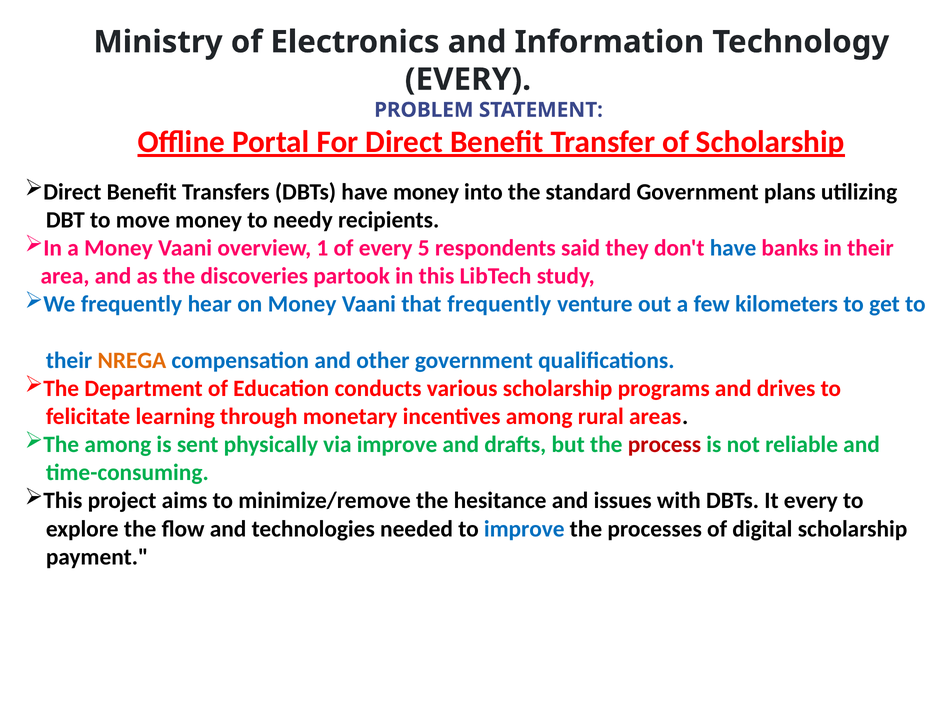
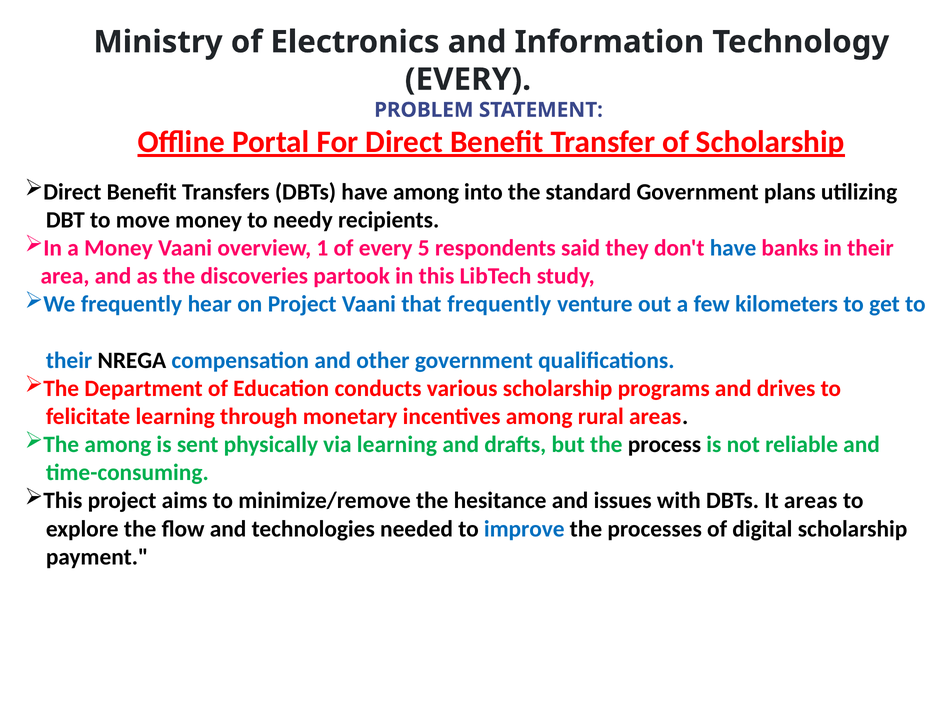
have money: money -> among (426, 192)
on Money: Money -> Project (302, 304)
NREGA colour: orange -> black (132, 360)
via improve: improve -> learning (397, 445)
process colour: red -> black (664, 445)
It every: every -> areas (811, 501)
